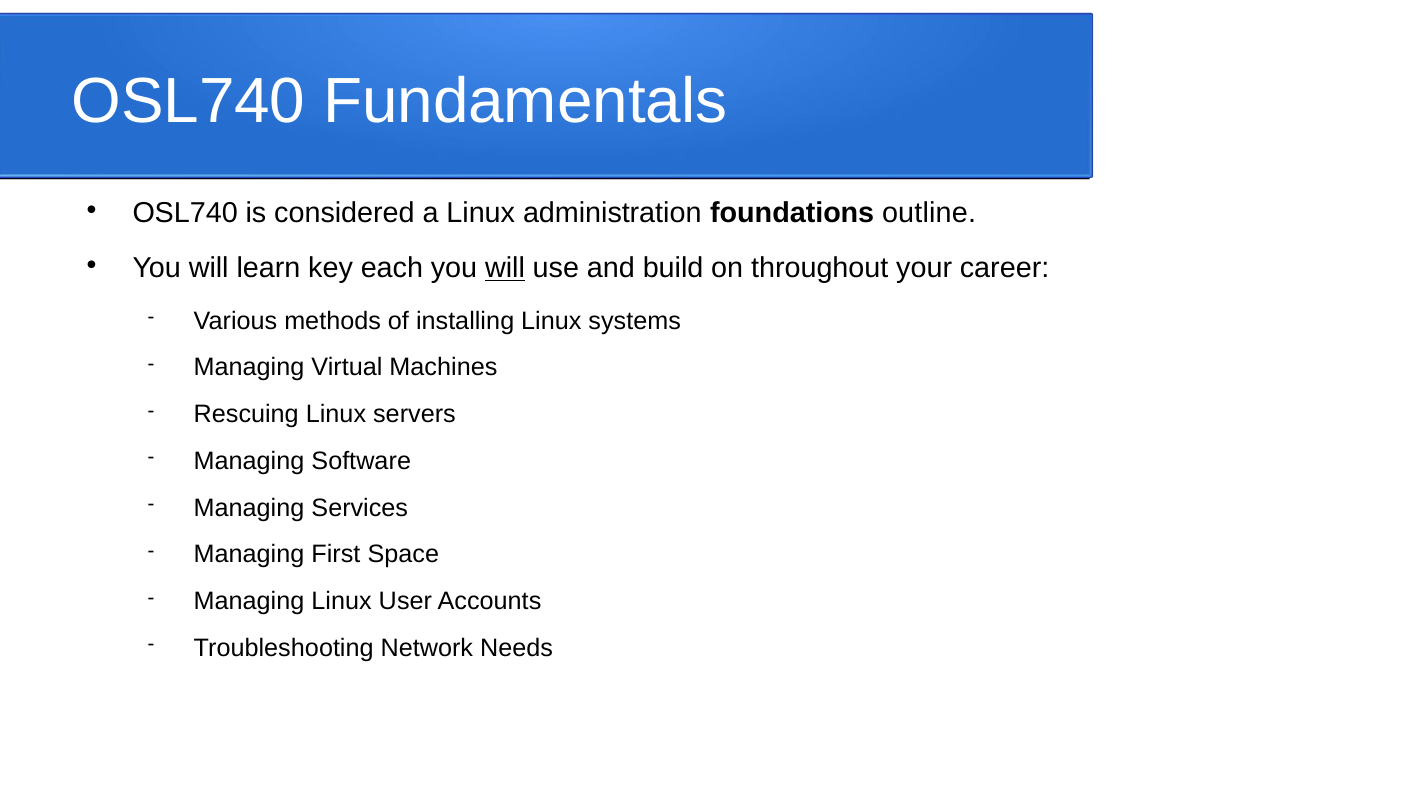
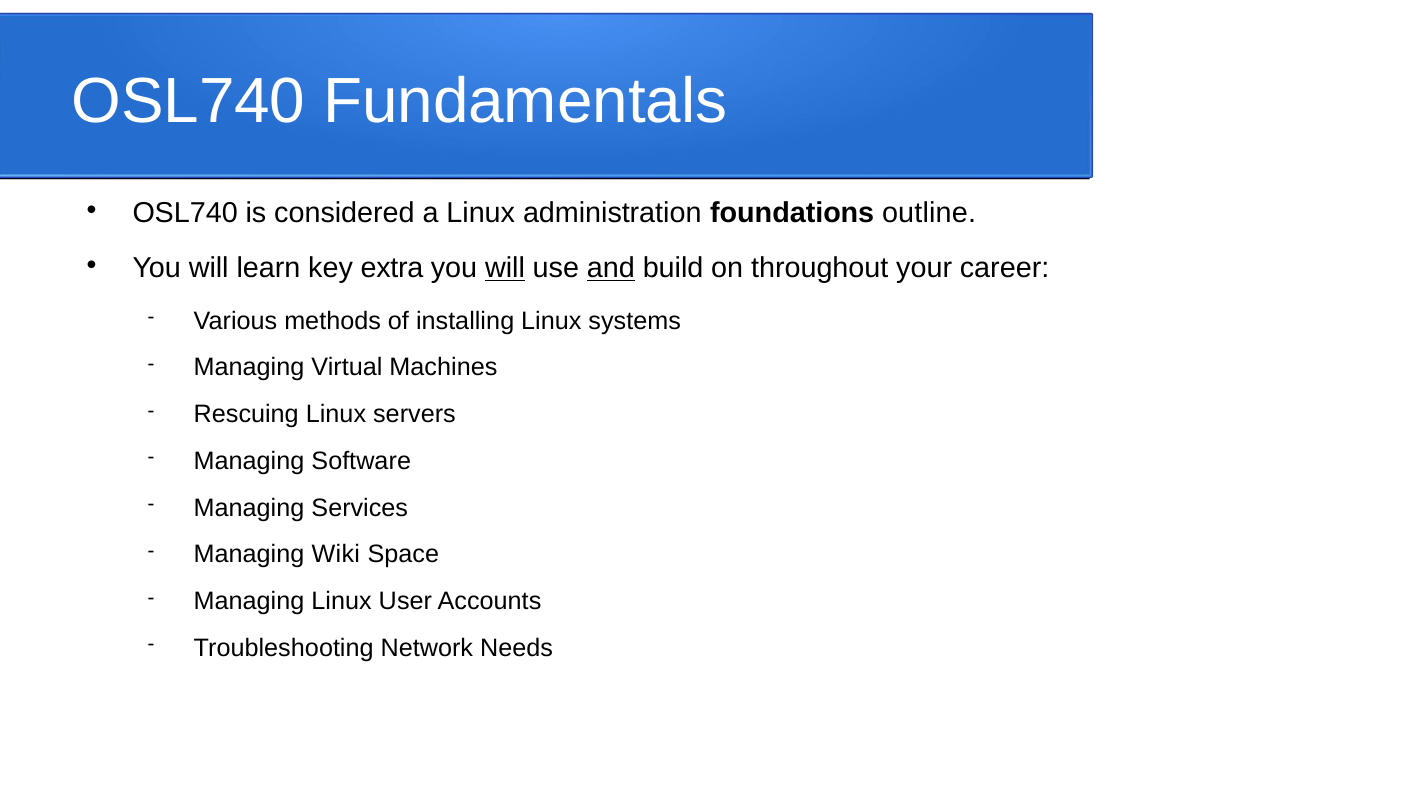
each: each -> extra (392, 268)
and underline: none -> present (611, 268)
First: First -> Wiki (336, 555)
